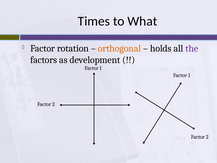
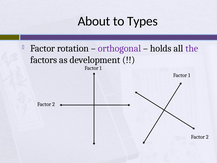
Times: Times -> About (94, 21)
What: What -> Types (142, 21)
orthogonal colour: orange -> purple (119, 48)
